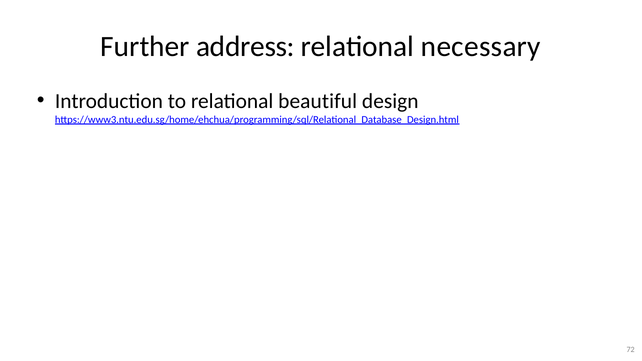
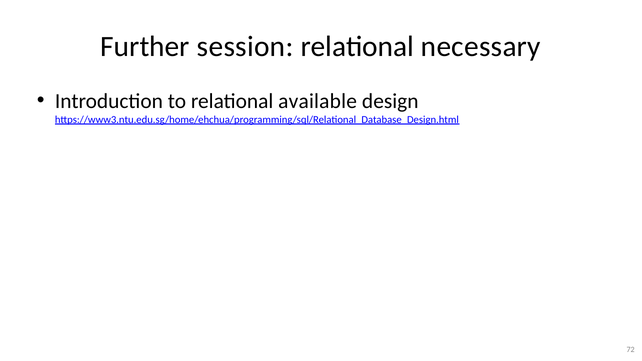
address: address -> session (245, 47)
beautiful: beautiful -> available (318, 101)
